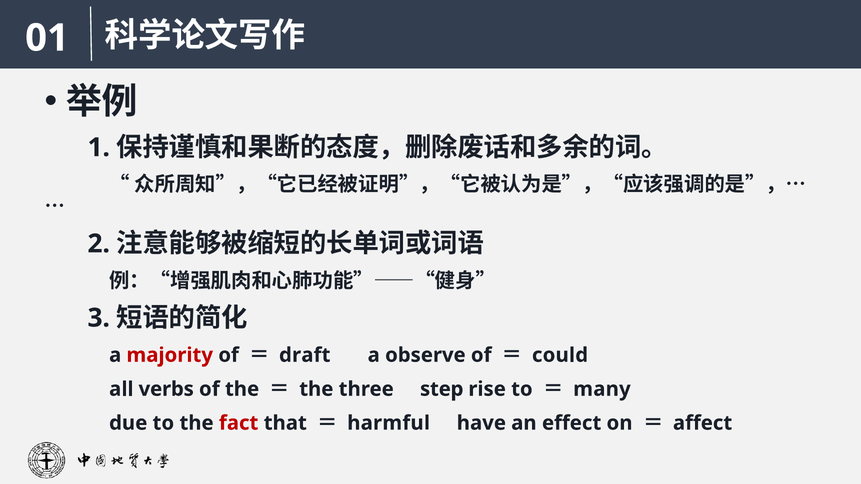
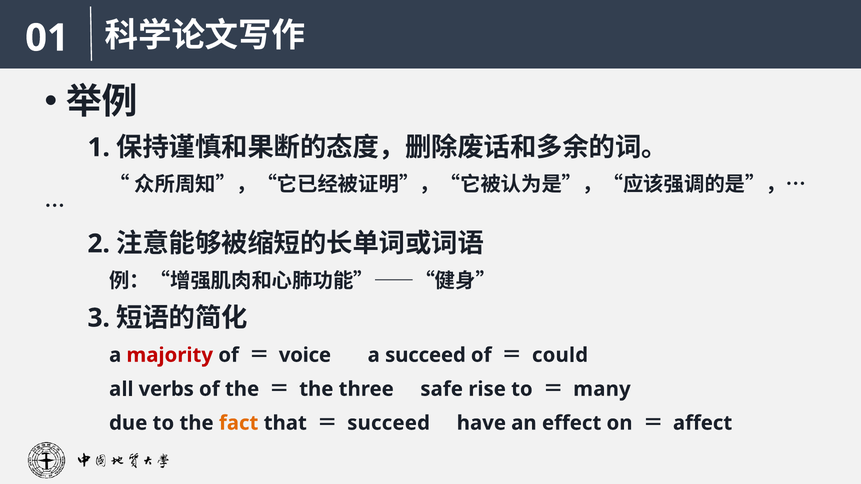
draft: draft -> voice (305, 355)
a observe: observe -> succeed (425, 355)
step: step -> safe (442, 389)
fact colour: red -> orange (239, 423)
harmful: harmful -> succeed (389, 423)
